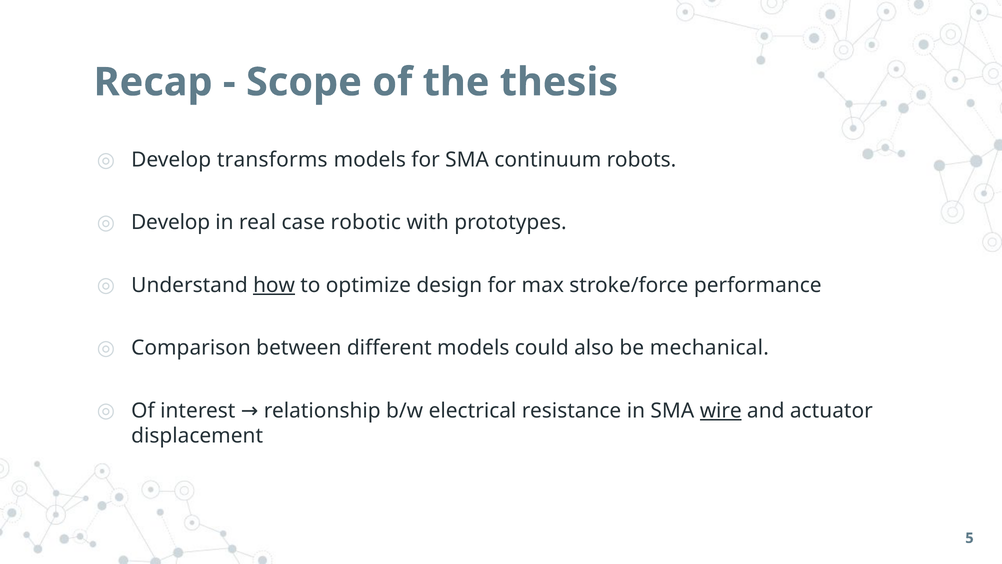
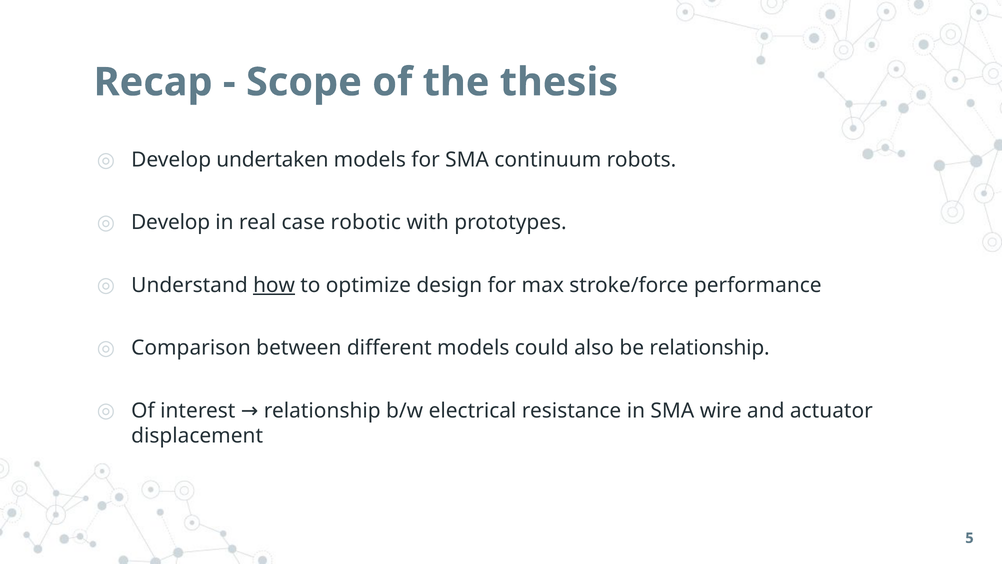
transforms: transforms -> undertaken (273, 160)
be mechanical: mechanical -> relationship (710, 348)
wire underline: present -> none (721, 410)
